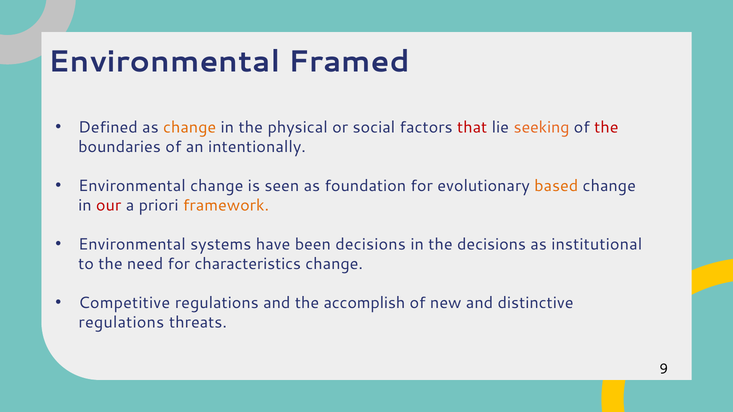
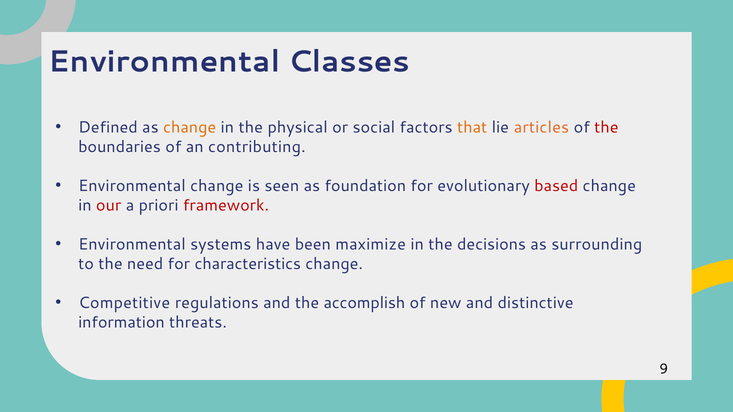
Framed: Framed -> Classes (349, 62)
that colour: red -> orange (472, 127)
seeking: seeking -> articles (541, 127)
intentionally: intentionally -> contributing (257, 147)
based colour: orange -> red (556, 186)
framework colour: orange -> red (226, 205)
been decisions: decisions -> maximize (371, 245)
institutional: institutional -> surrounding (597, 245)
regulations: regulations -> information (121, 323)
